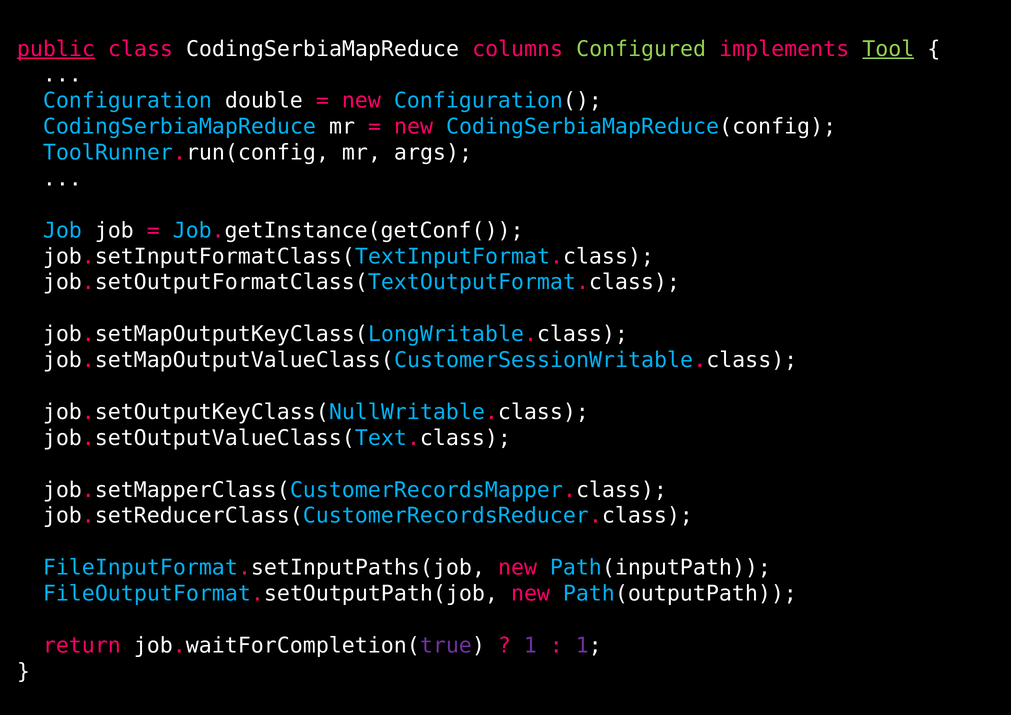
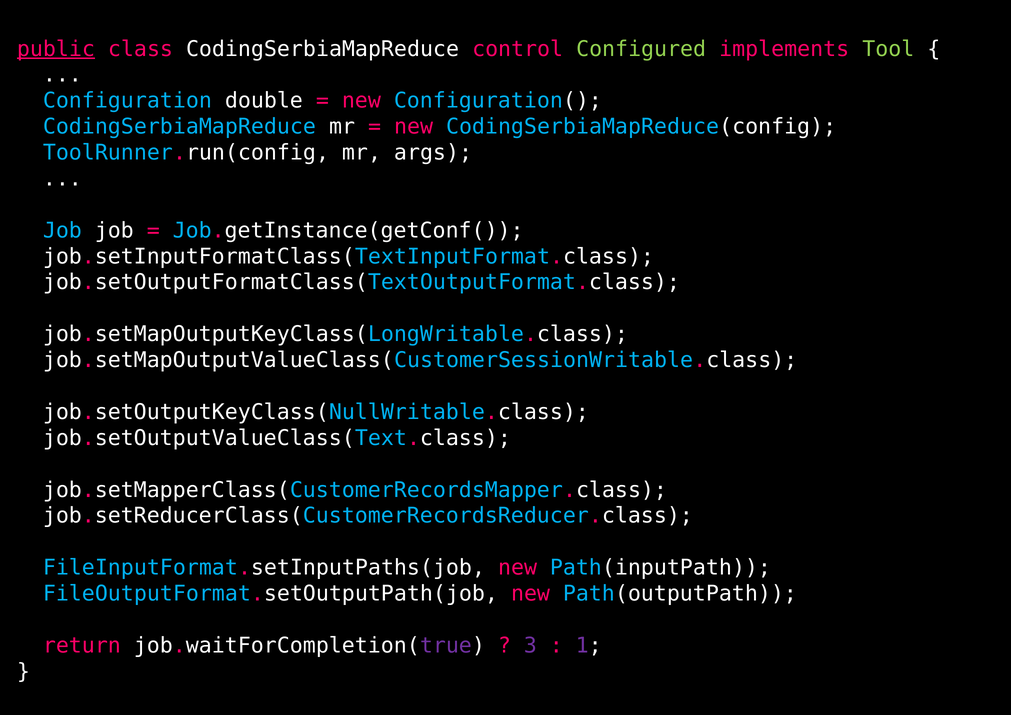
columns: columns -> control (518, 49)
Tool underline: present -> none (888, 49)
1: 1 -> 3 (530, 645)
